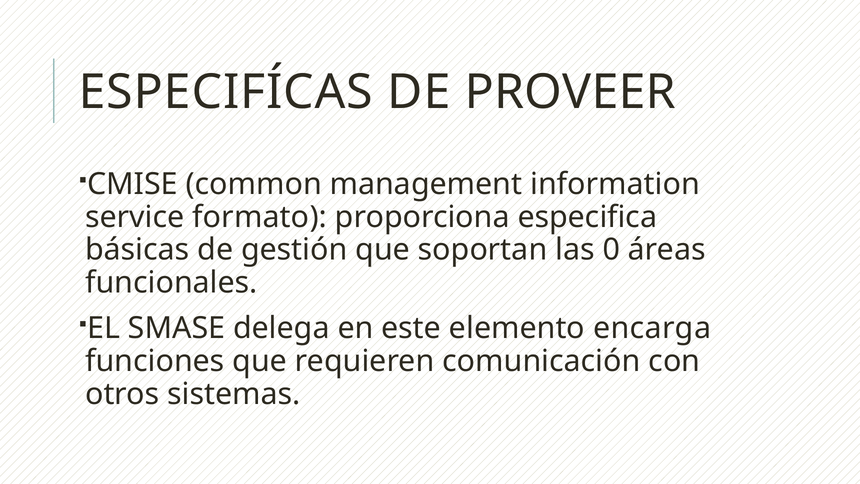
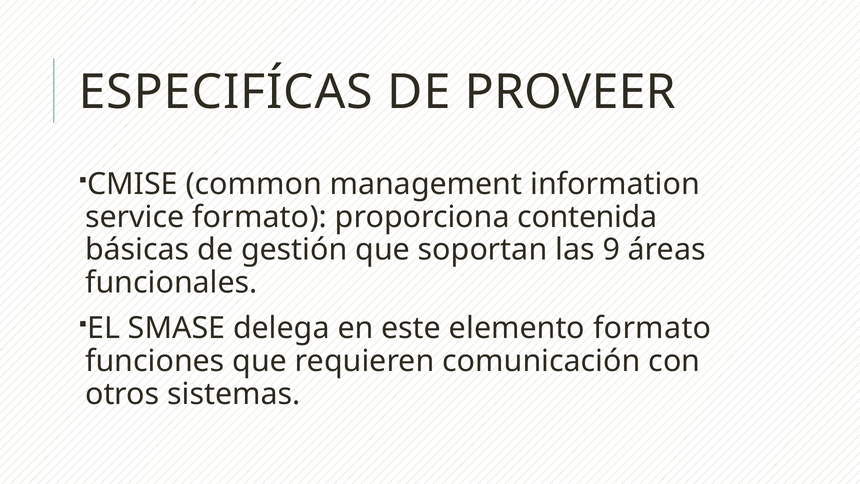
especifica: especifica -> contenida (587, 217)
0: 0 -> 9 (611, 250)
elemento encarga: encarga -> formato (652, 328)
